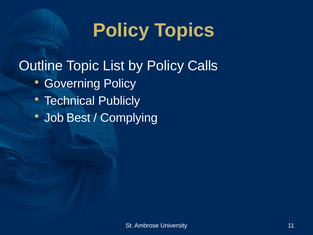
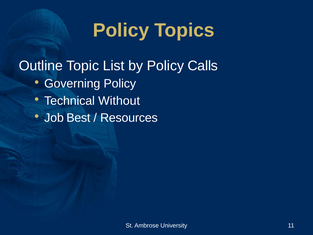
Publicly: Publicly -> Without (119, 101)
Complying: Complying -> Resources (129, 118)
